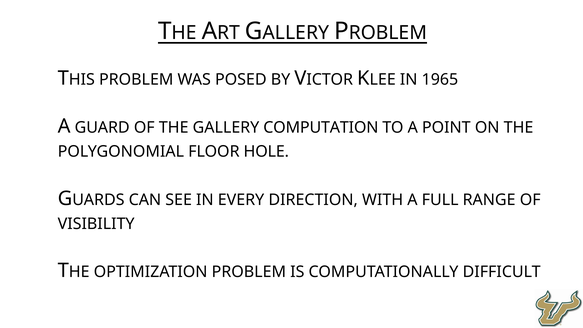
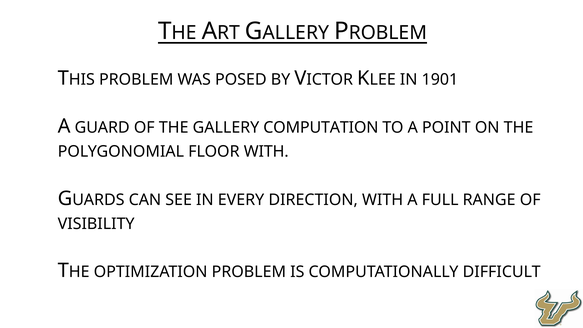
1965: 1965 -> 1901 (440, 80)
FLOOR HOLE: HOLE -> WITH (266, 152)
